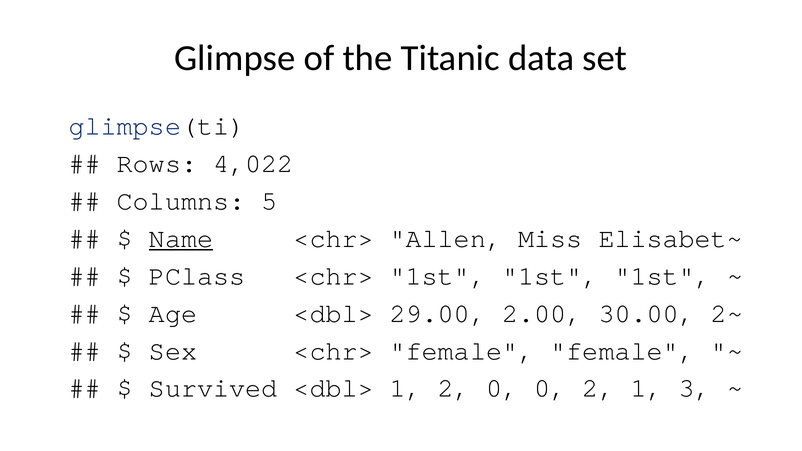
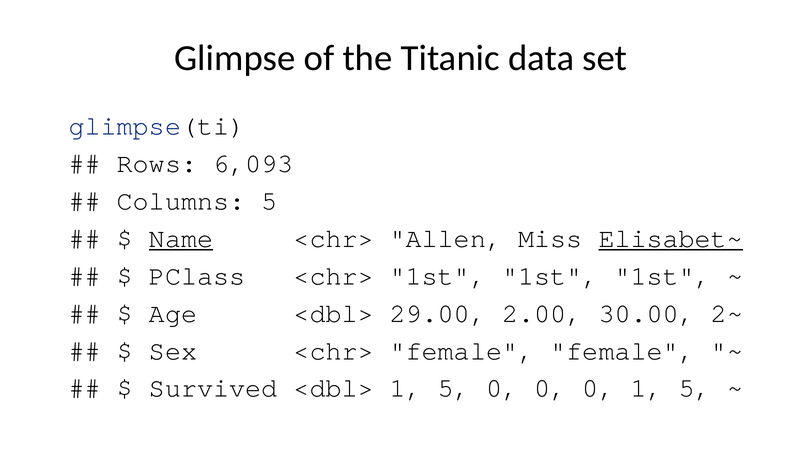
4,022: 4,022 -> 6,093 (253, 164)
Elisabet~ underline: none -> present (671, 238)
<dbl> 1 2: 2 -> 5 (454, 388)
0 0 2: 2 -> 0 (599, 388)
3: 3 -> 5 (695, 388)
